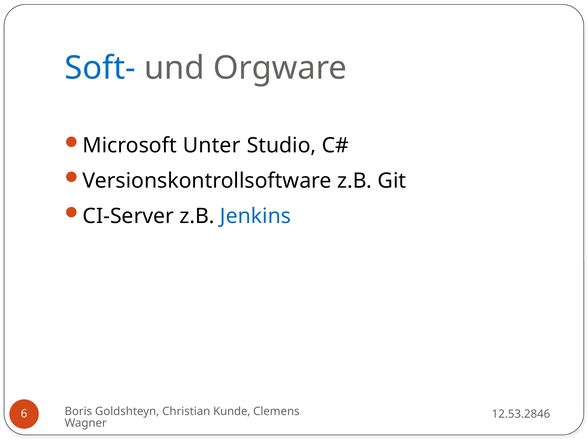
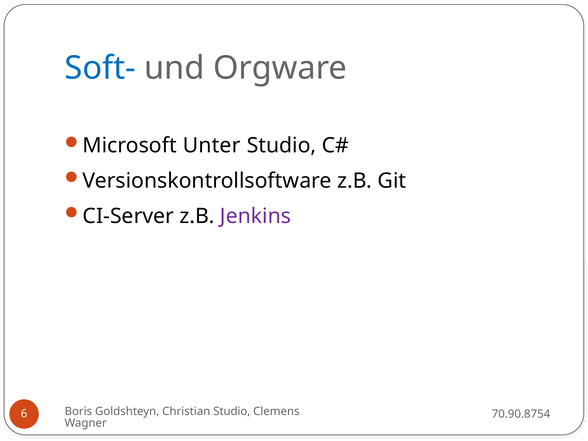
Jenkins colour: blue -> purple (255, 216)
Christian Kunde: Kunde -> Studio (232, 411)
12.53.2846: 12.53.2846 -> 70.90.8754 (521, 414)
